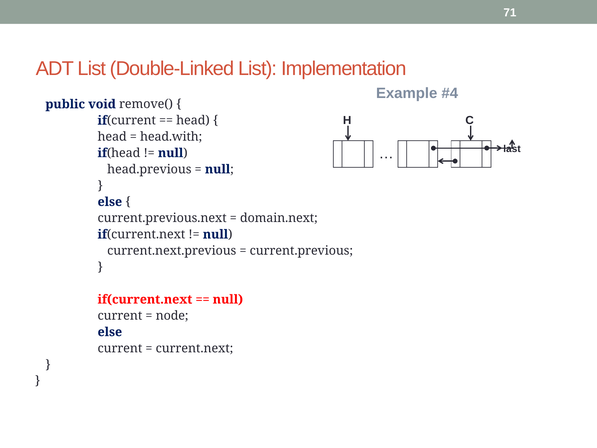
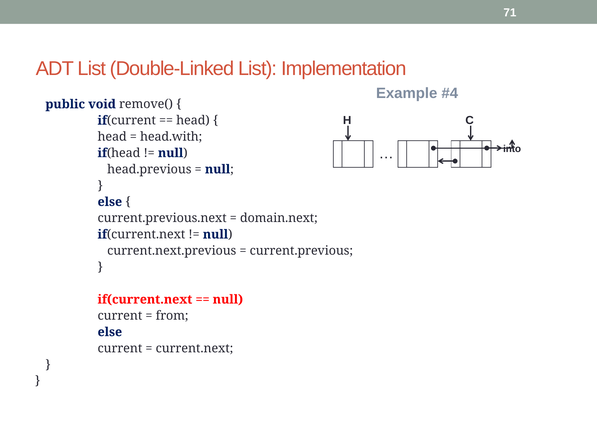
last: last -> into (512, 149)
node: node -> from (172, 316)
